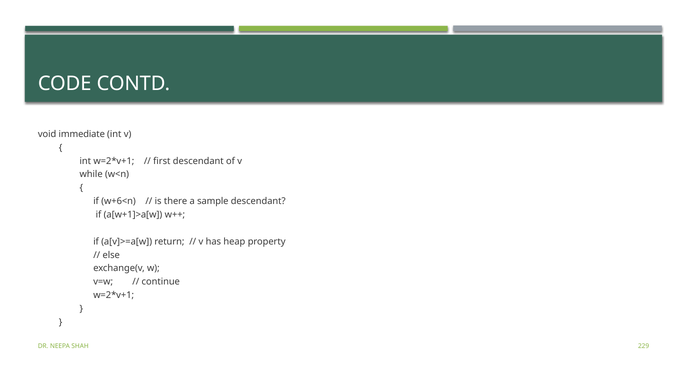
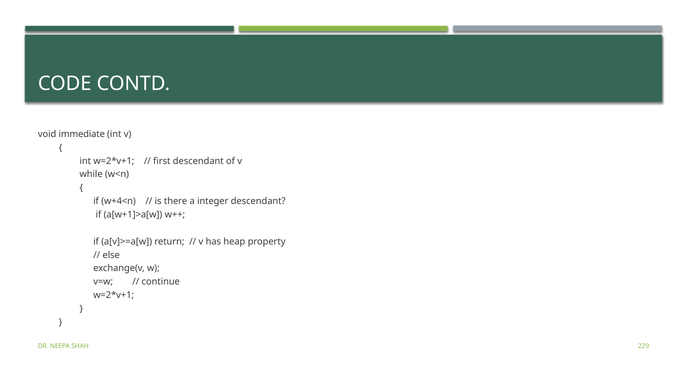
w+6<n: w+6<n -> w+4<n (119, 201)
sample: sample -> integer (213, 201)
